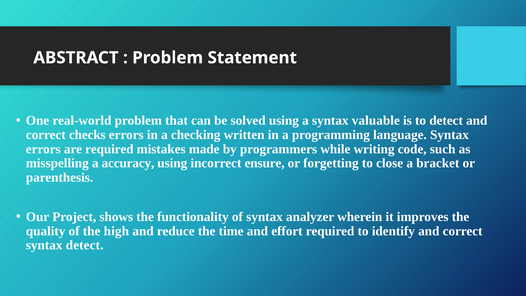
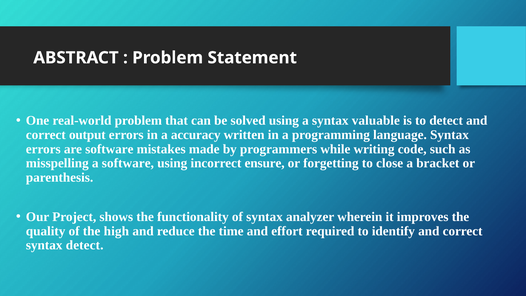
checks: checks -> output (87, 135)
checking: checking -> accuracy (196, 135)
are required: required -> software (109, 149)
a accuracy: accuracy -> software (128, 163)
